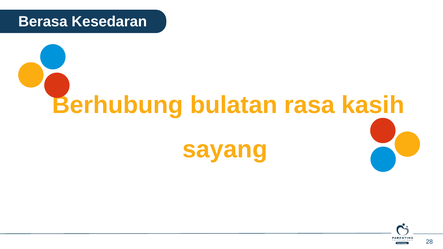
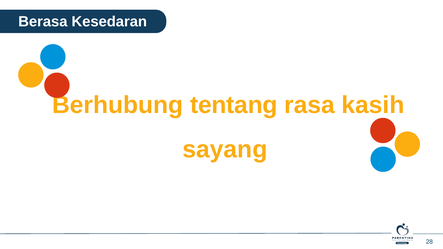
bulatan: bulatan -> tentang (234, 105)
